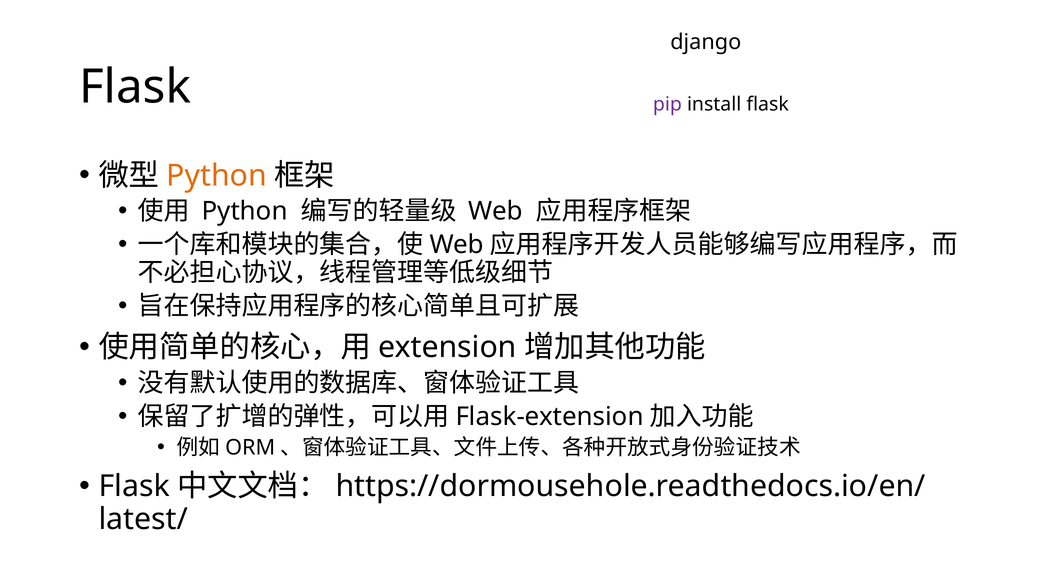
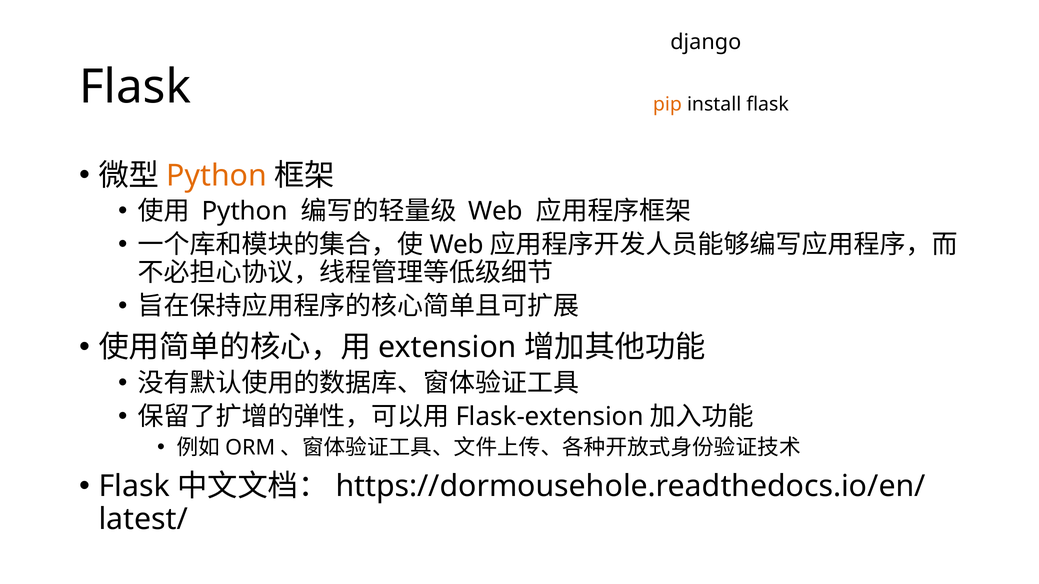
pip colour: purple -> orange (667, 104)
